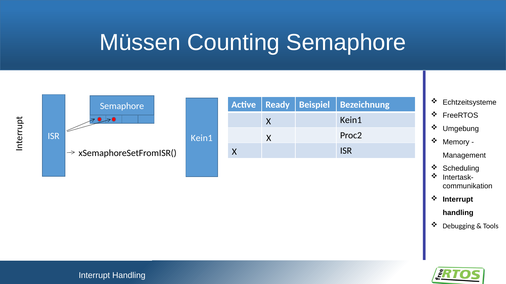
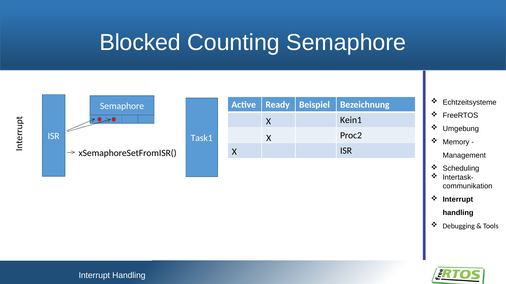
Müssen: Müssen -> Blocked (140, 43)
Kein1: Kein1 -> Task1 (202, 138)
